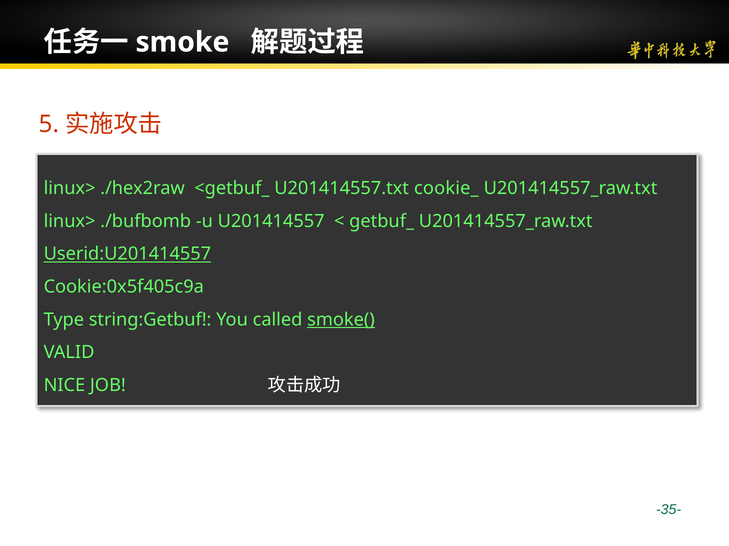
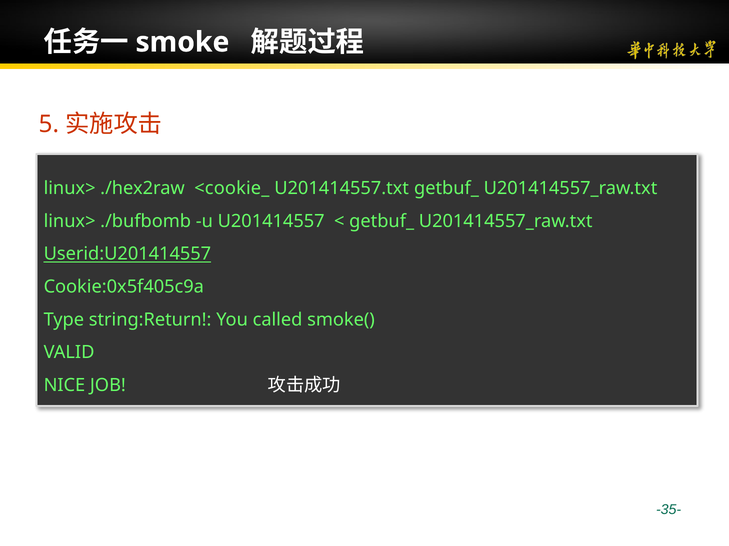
<getbuf_: <getbuf_ -> <cookie_ (232, 189)
U201414557.txt cookie_: cookie_ -> getbuf_ (446, 189)
string:Getbuf: string:Getbuf -> string:Return (150, 320)
smoke( underline: present -> none (341, 320)
